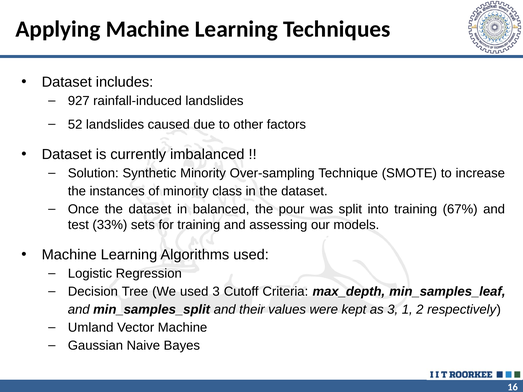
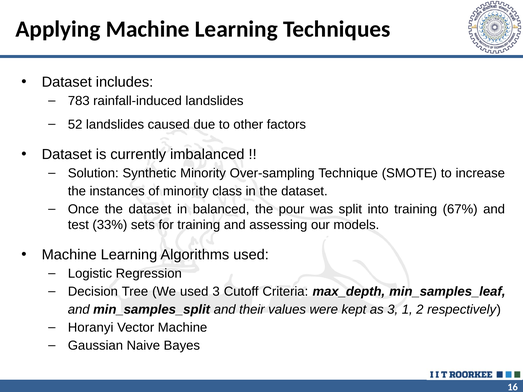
927: 927 -> 783 (79, 101)
Umland: Umland -> Horanyi (91, 328)
